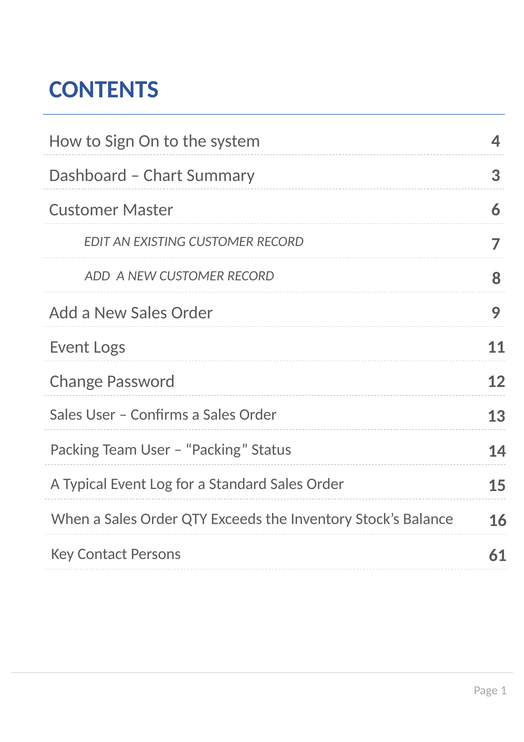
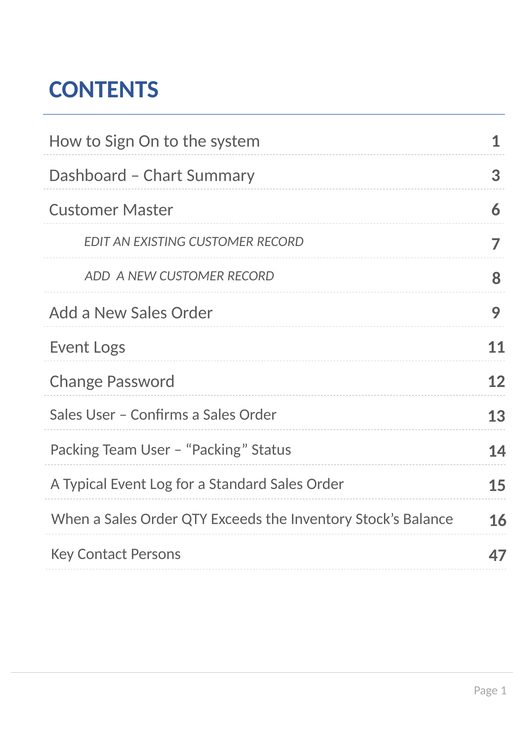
system 4: 4 -> 1 (496, 141)
61: 61 -> 47 (498, 555)
